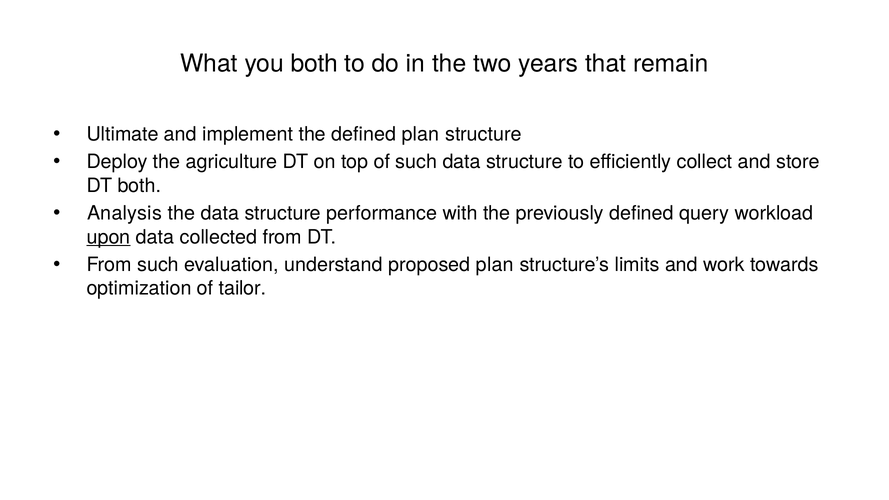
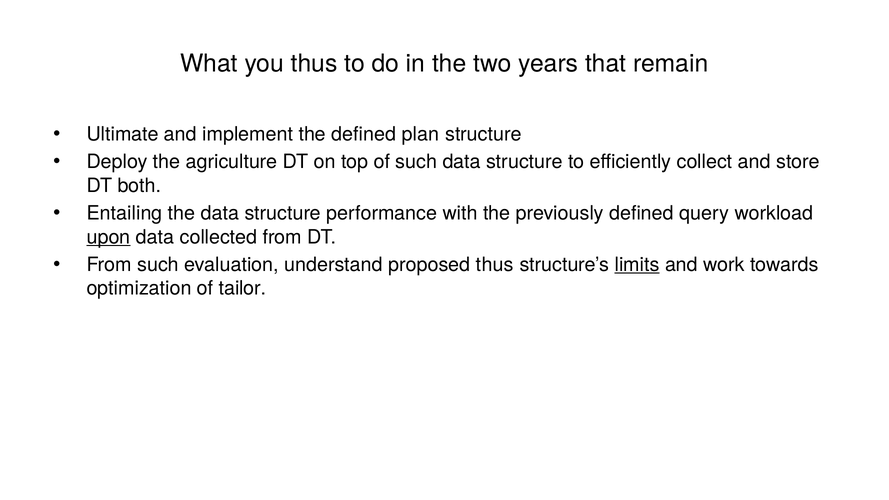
you both: both -> thus (314, 63)
Analysis: Analysis -> Entailing (125, 213)
proposed plan: plan -> thus (495, 265)
limits underline: none -> present (637, 265)
